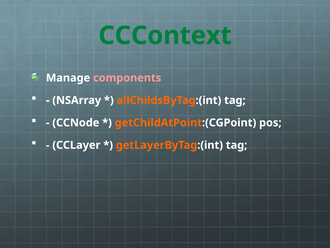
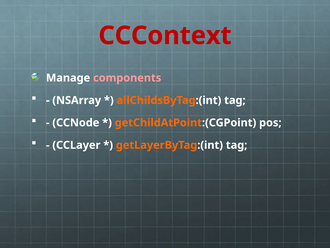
CCContext colour: green -> red (165, 36)
